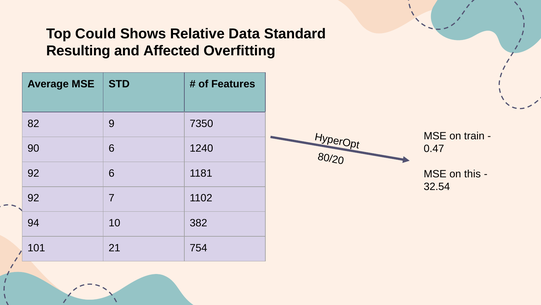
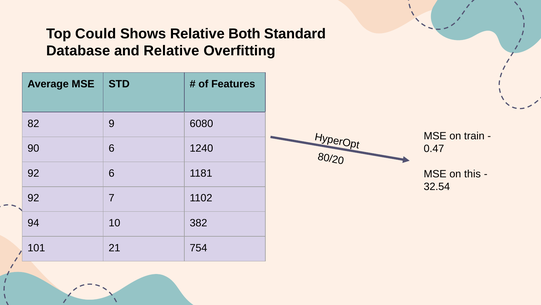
Data: Data -> Both (244, 34)
Resulting: Resulting -> Database (78, 51)
and Affected: Affected -> Relative (171, 51)
7350: 7350 -> 6080 (201, 123)
